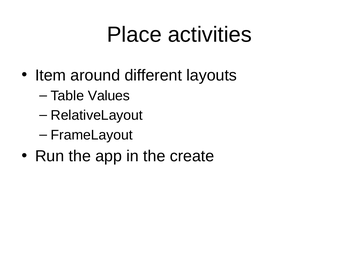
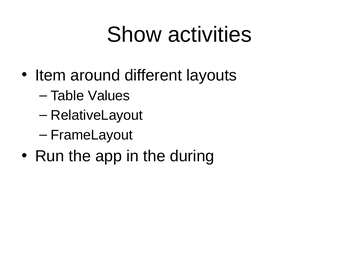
Place: Place -> Show (134, 35)
create: create -> during (192, 156)
